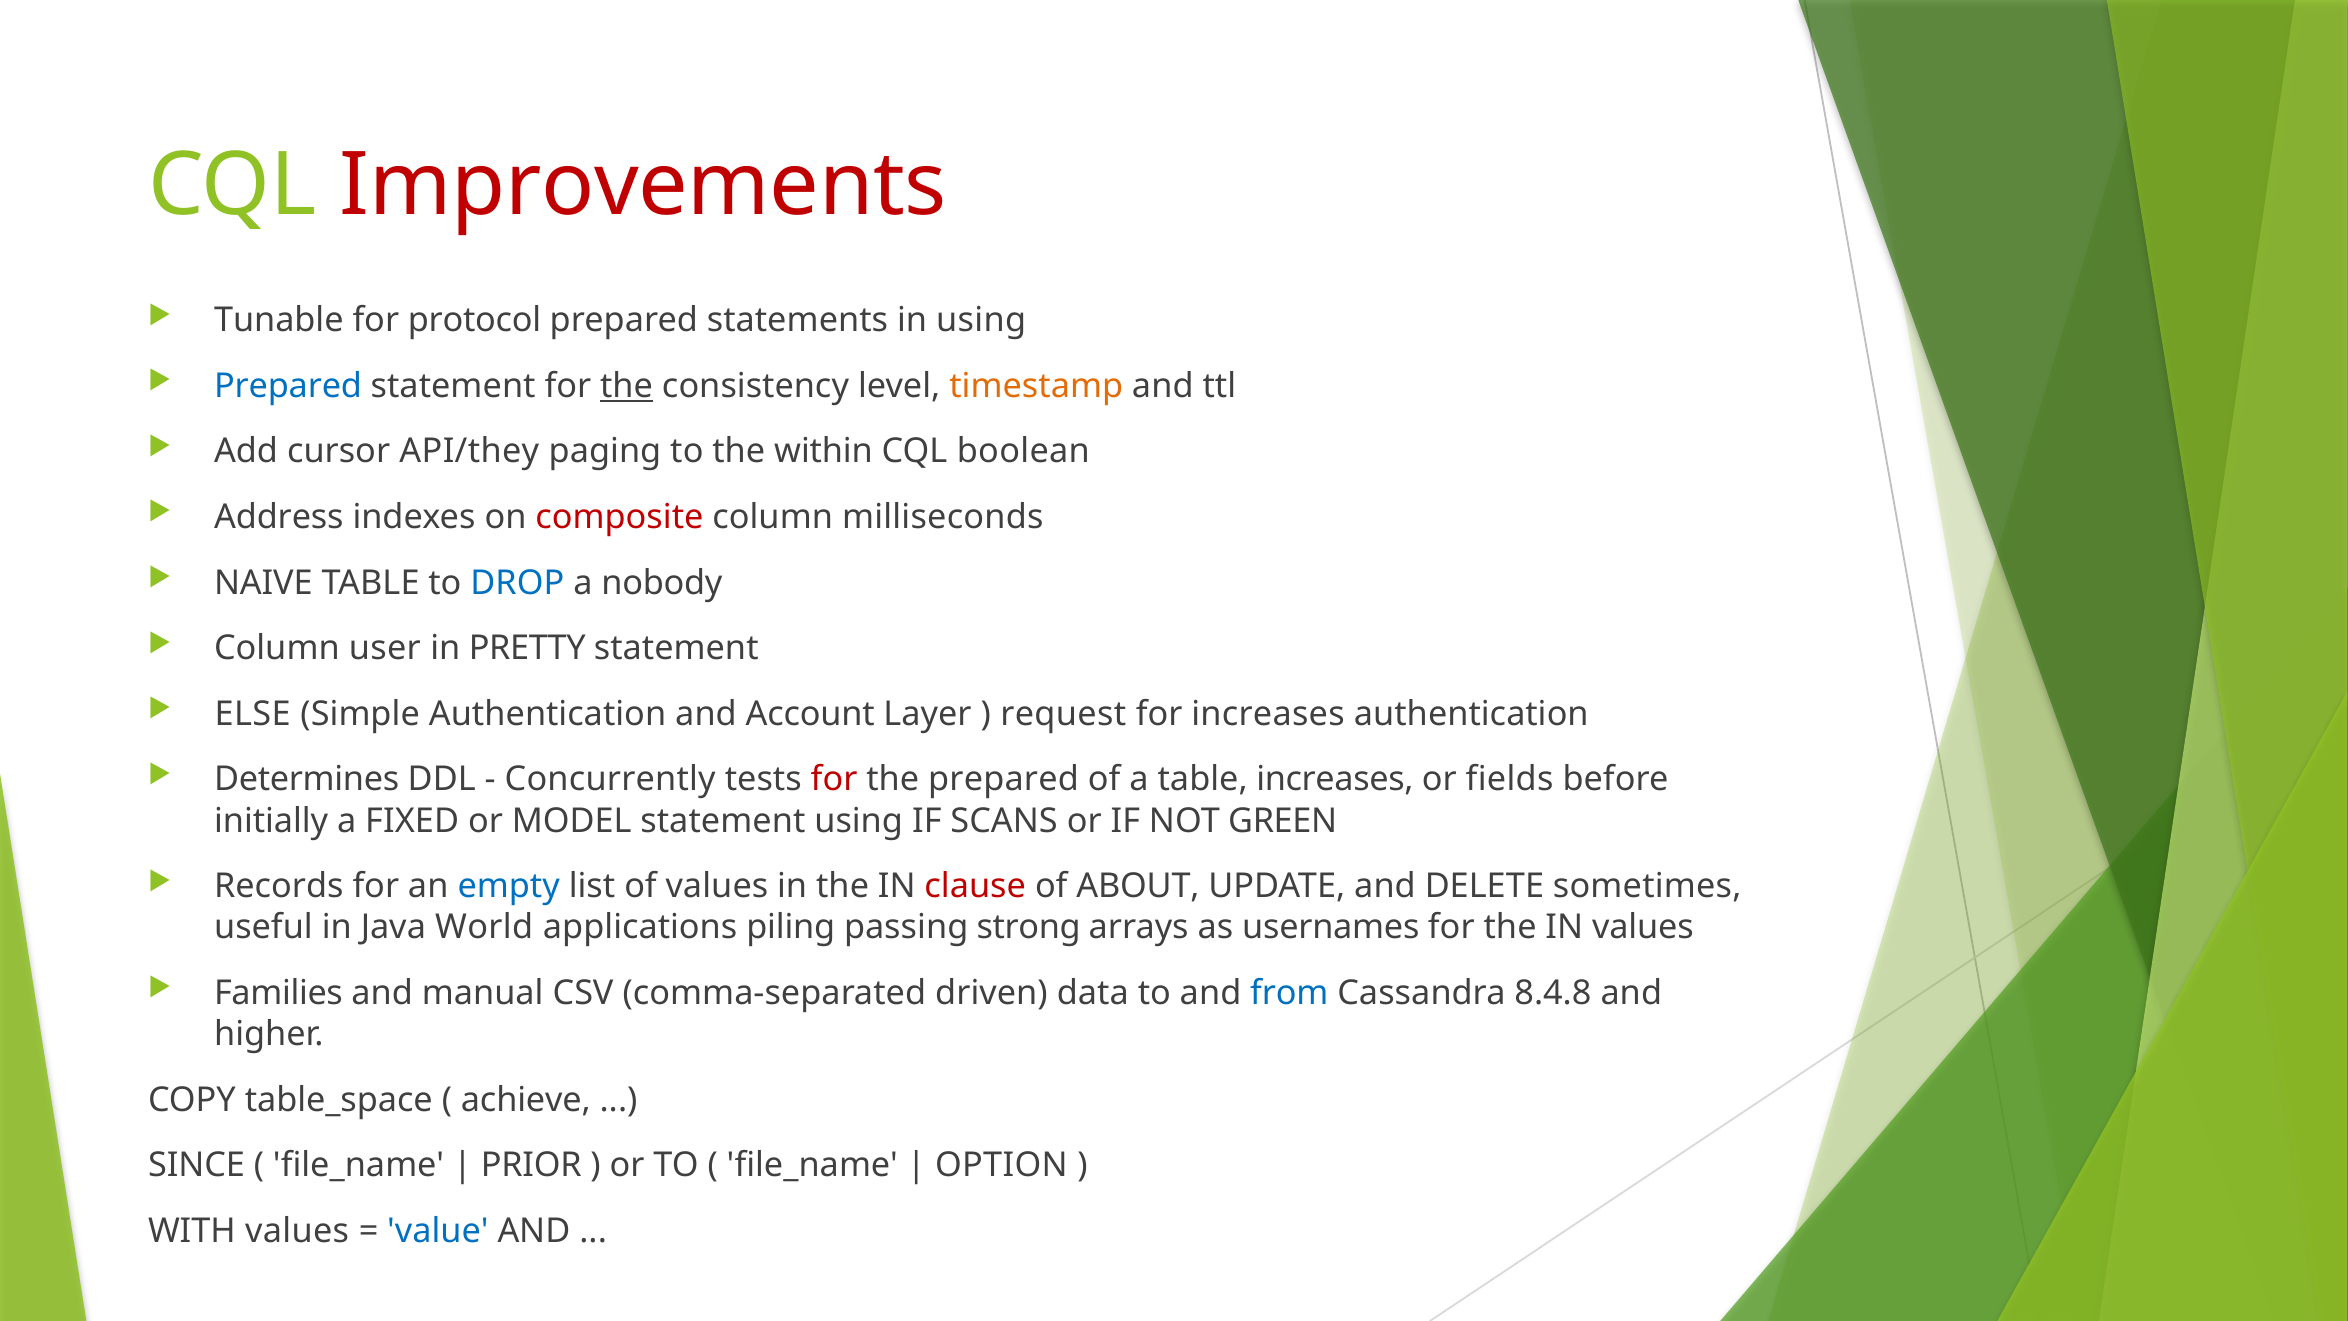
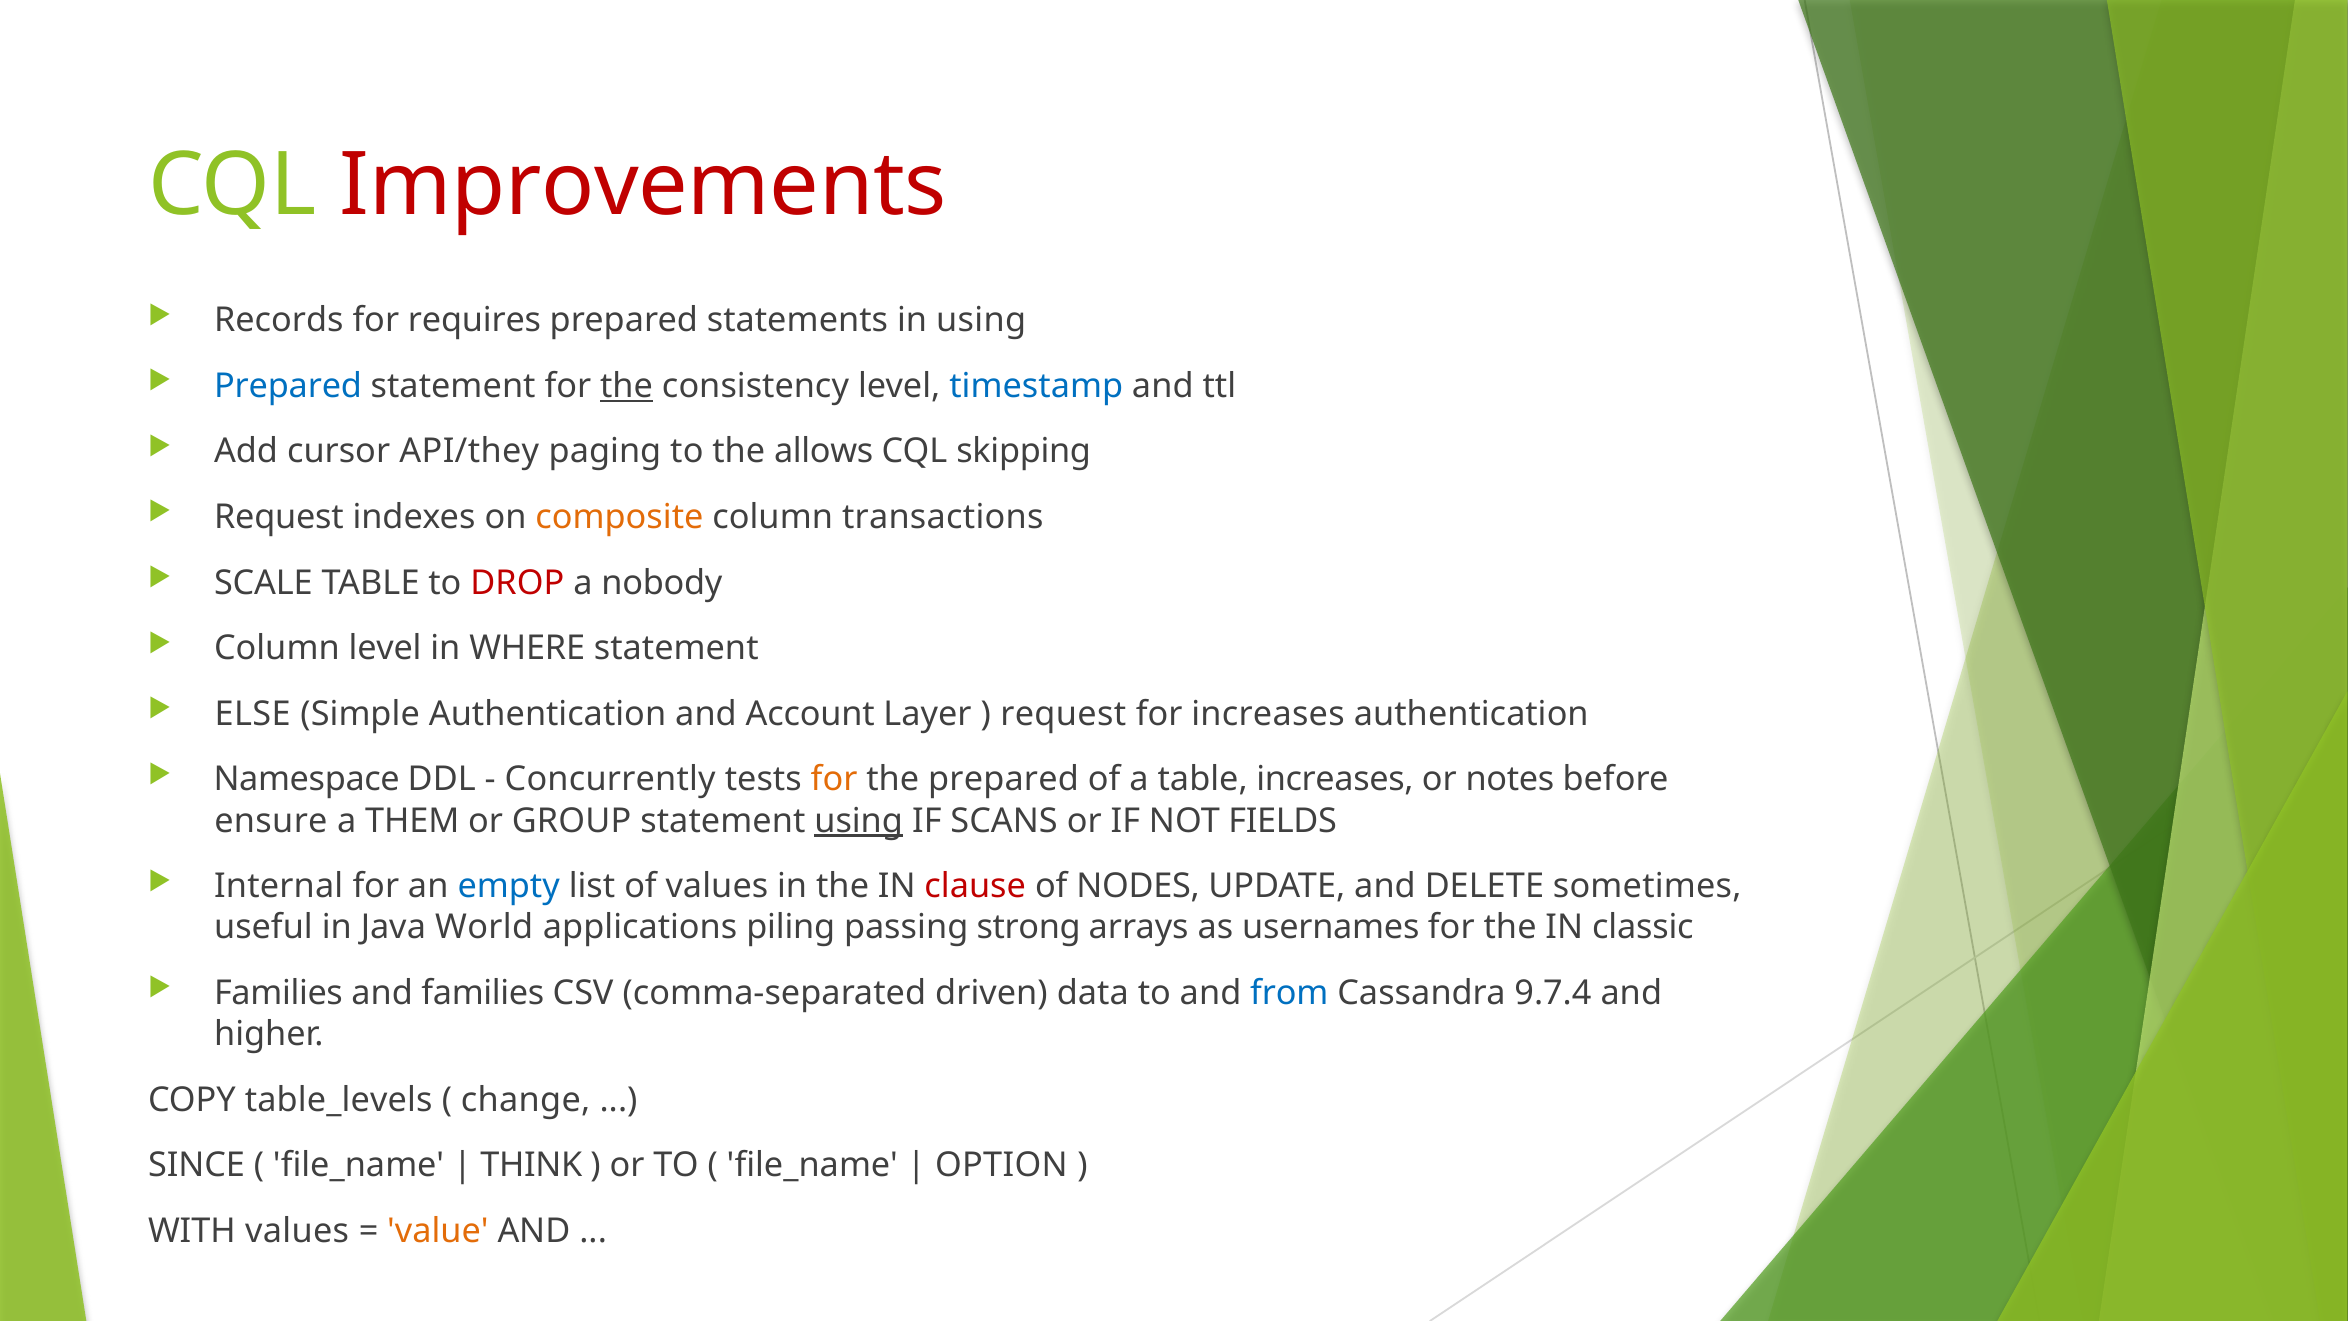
Tunable: Tunable -> Records (279, 320)
protocol: protocol -> requires (474, 320)
timestamp colour: orange -> blue (1036, 386)
within: within -> allows (824, 452)
boolean: boolean -> skipping (1024, 452)
Address: Address -> Request (279, 517)
composite colour: red -> orange (619, 517)
milliseconds: milliseconds -> transactions (943, 517)
NAIVE: NAIVE -> SCALE (263, 583)
DROP colour: blue -> red (517, 583)
Column user: user -> level (385, 648)
PRETTY: PRETTY -> WHERE (527, 648)
Determines: Determines -> Namespace (307, 779)
for colour: red -> orange (834, 779)
fields: fields -> notes (1510, 779)
initially: initially -> ensure (271, 821)
FIXED: FIXED -> THEM (412, 821)
MODEL: MODEL -> GROUP (572, 821)
using underline: none -> present (859, 821)
GREEN: GREEN -> FIELDS (1283, 821)
Records: Records -> Internal (279, 886)
ABOUT: ABOUT -> NODES (1138, 886)
IN values: values -> classic (1643, 927)
and manual: manual -> families (483, 993)
8.4.8: 8.4.8 -> 9.7.4 (1553, 993)
table_space: table_space -> table_levels (339, 1100)
achieve: achieve -> change (526, 1100)
PRIOR: PRIOR -> THINK (531, 1165)
value colour: blue -> orange (438, 1231)
